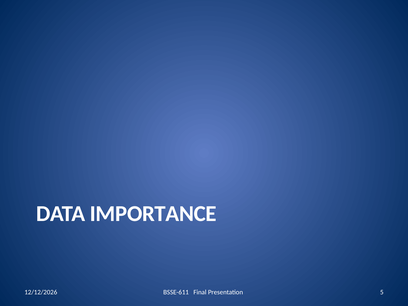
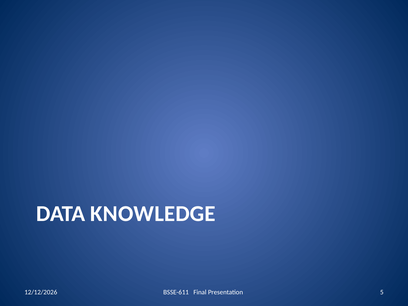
IMPORTANCE: IMPORTANCE -> KNOWLEDGE (153, 214)
